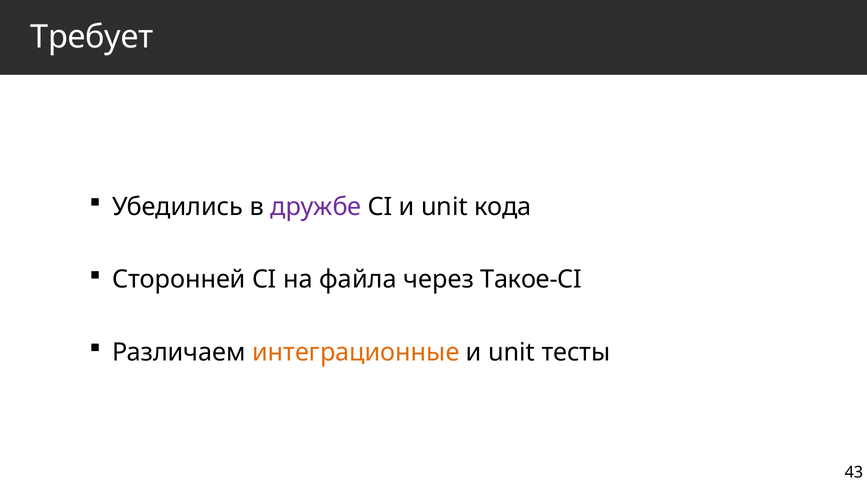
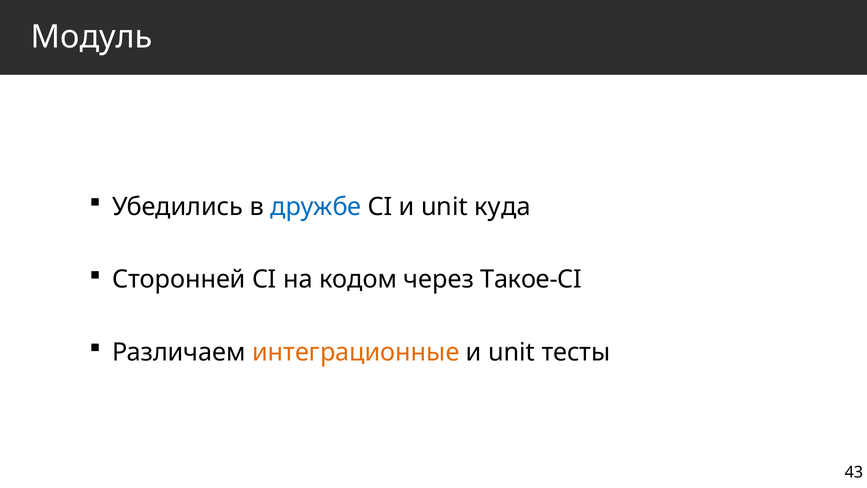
Требует: Требует -> Модуль (92, 37)
дружбе colour: purple -> blue (316, 207)
кода: кода -> куда (503, 207)
файла: файла -> кодом (358, 279)
